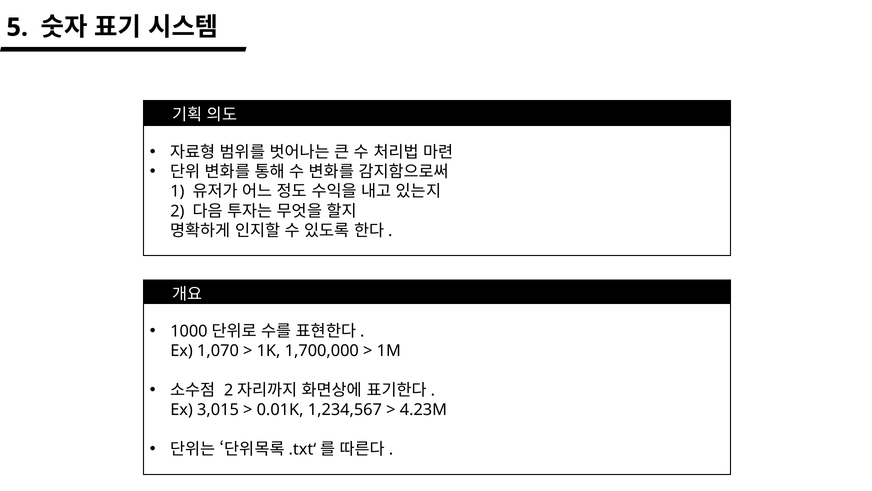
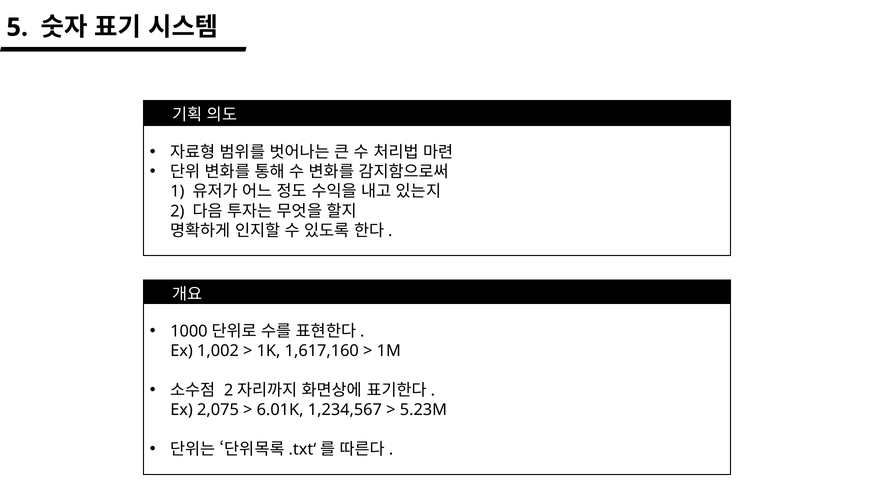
1,070: 1,070 -> 1,002 (218, 351)
1,700,000: 1,700,000 -> 1,617,160 (322, 351)
3,015: 3,015 -> 2,075 (218, 409)
0.01K: 0.01K -> 6.01K (280, 409)
4.23M: 4.23M -> 5.23M (423, 409)
